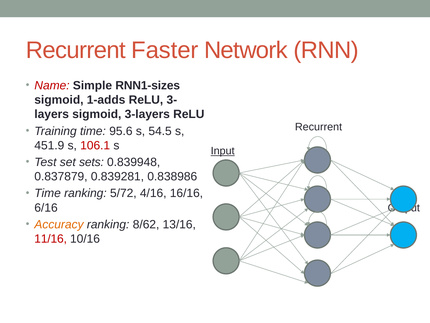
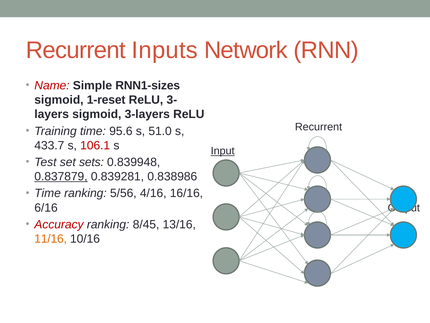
Faster: Faster -> Inputs (165, 50)
1-adds: 1-adds -> 1-reset (106, 100)
54.5: 54.5 -> 51.0 (160, 131)
451.9: 451.9 -> 433.7 (49, 145)
0.837879 underline: none -> present (61, 176)
5/72: 5/72 -> 5/56 (123, 193)
Accuracy colour: orange -> red (59, 224)
8/62: 8/62 -> 8/45 (146, 224)
11/16 colour: red -> orange (51, 239)
